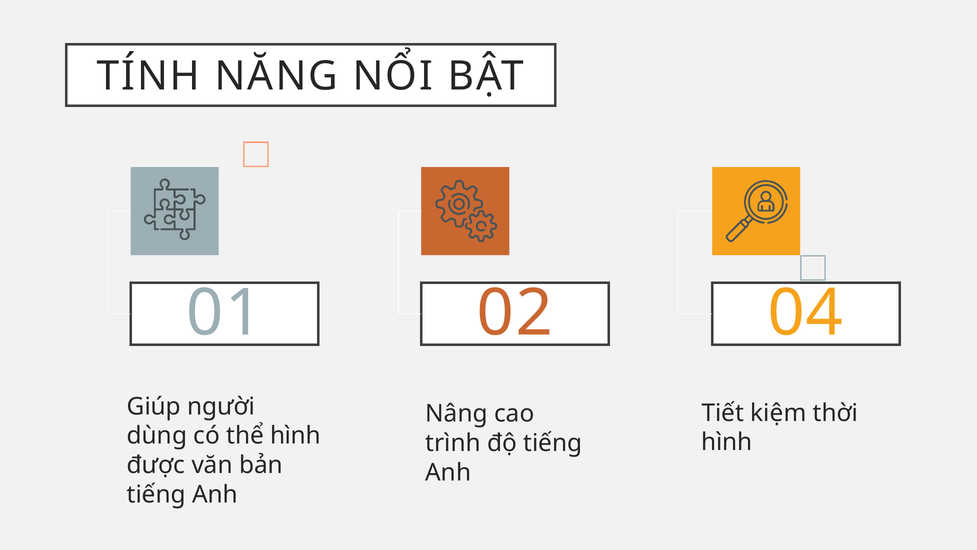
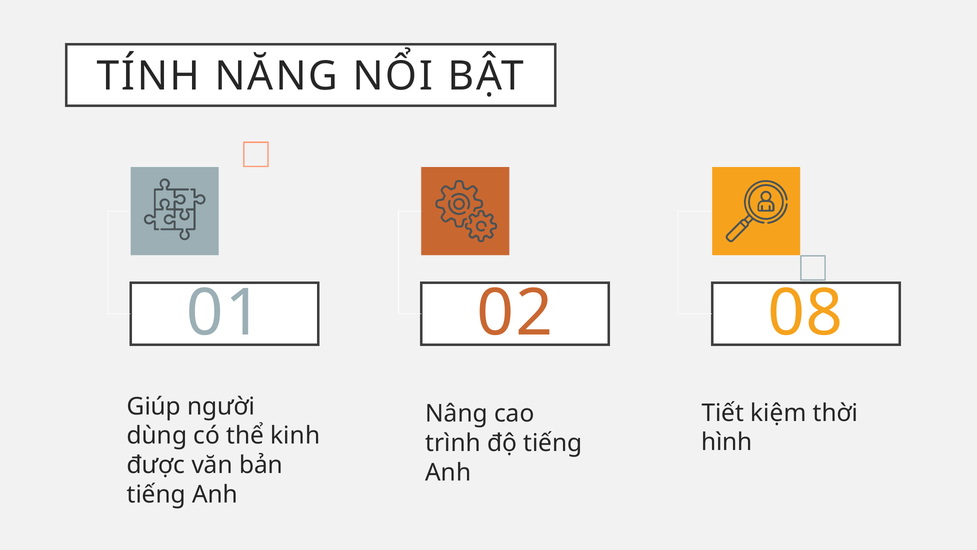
04: 04 -> 08 (806, 313)
thể hình: hình -> kinh (295, 435)
